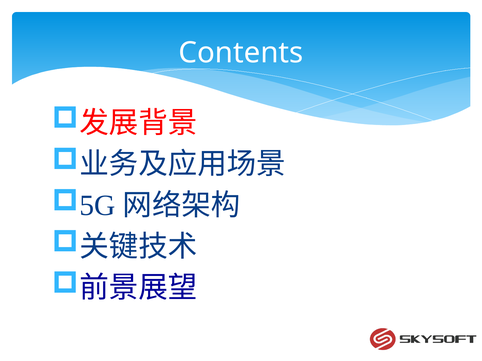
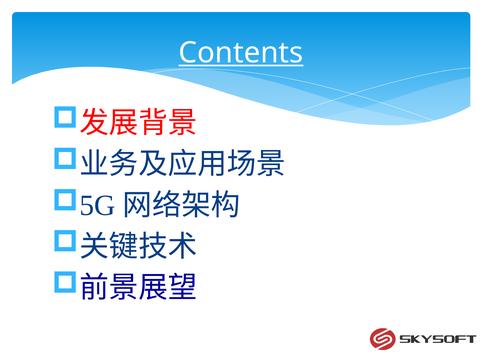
Contents underline: none -> present (241, 53)
